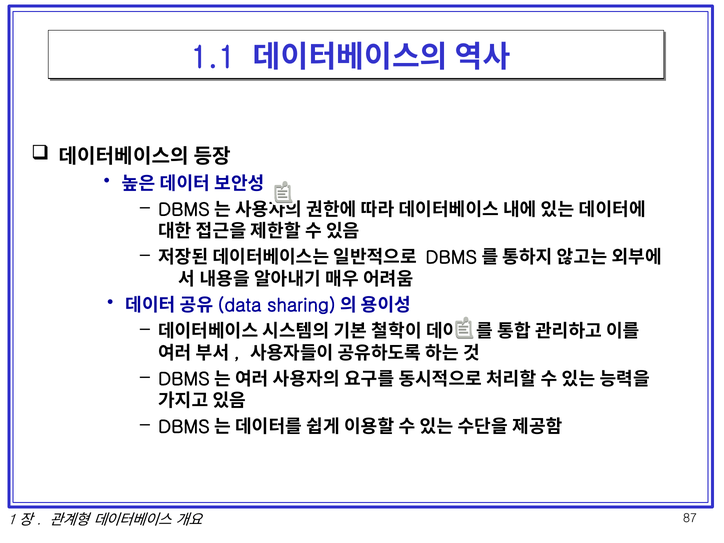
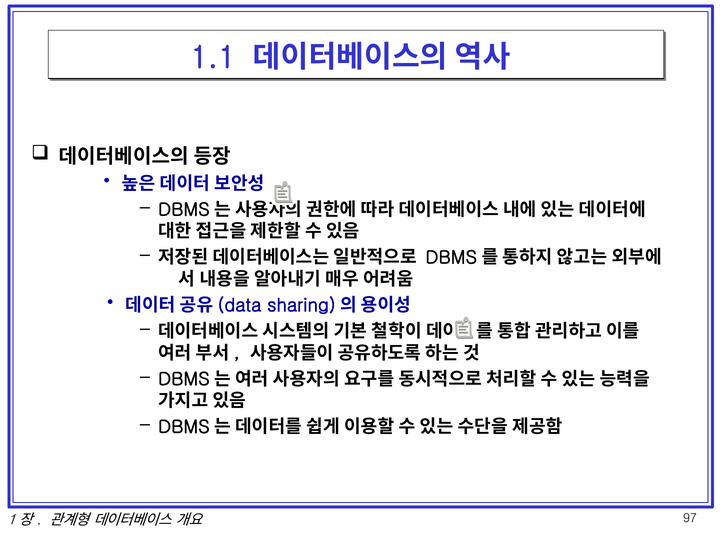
87: 87 -> 97 (690, 518)
